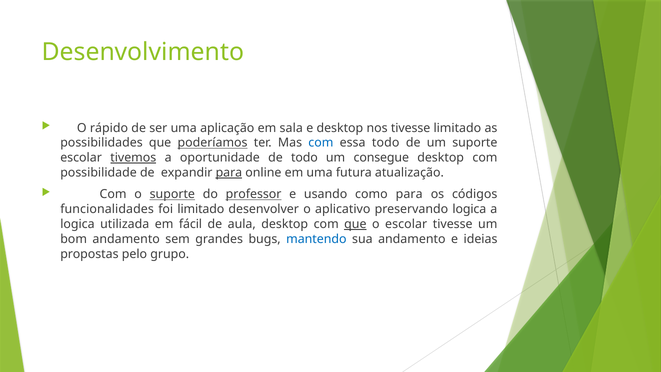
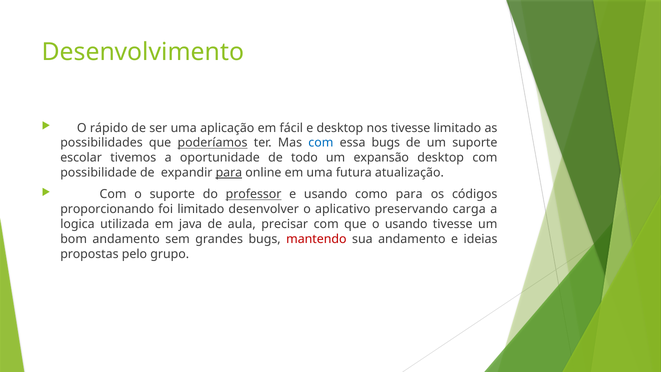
sala: sala -> fácil (291, 128)
essa todo: todo -> bugs (386, 143)
tivemos underline: present -> none (133, 158)
consegue: consegue -> expansão (381, 158)
suporte underline: present -> none (172, 194)
funcionalidades: funcionalidades -> proporcionando (107, 209)
preservando logica: logica -> carga (469, 209)
fácil: fácil -> java (190, 224)
aula desktop: desktop -> precisar (285, 224)
que underline: present -> none (355, 224)
o escolar: escolar -> usando (406, 224)
mantendo colour: blue -> red (316, 239)
